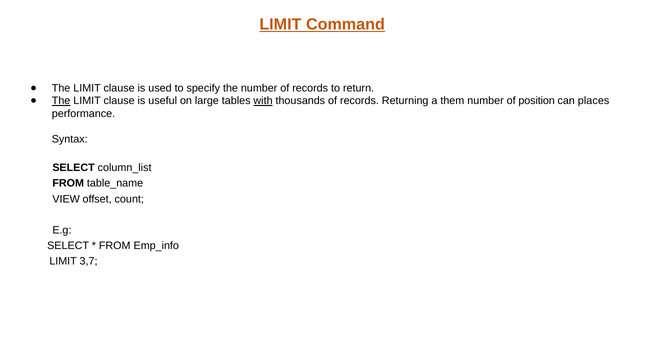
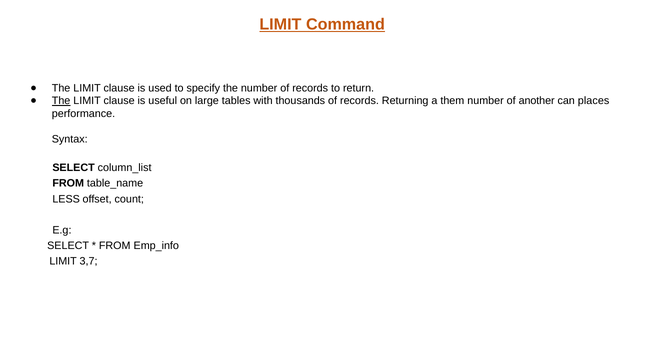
with underline: present -> none (263, 101)
position: position -> another (537, 101)
VIEW: VIEW -> LESS (66, 199)
